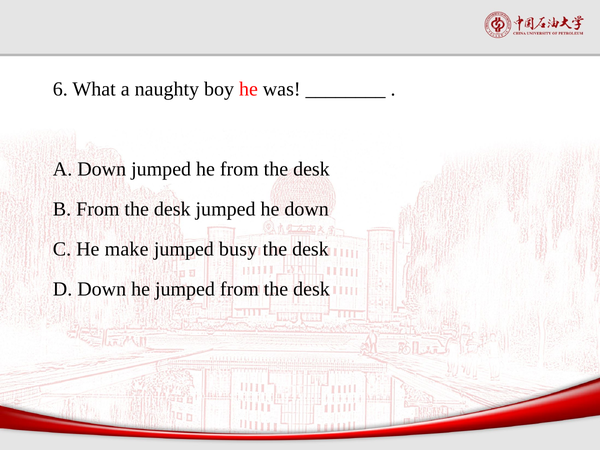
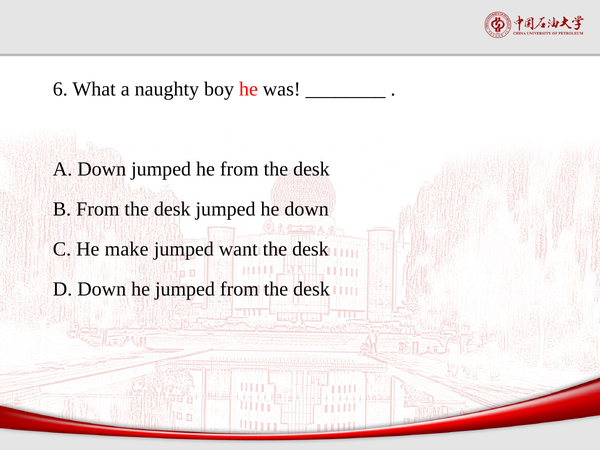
busy: busy -> want (238, 249)
